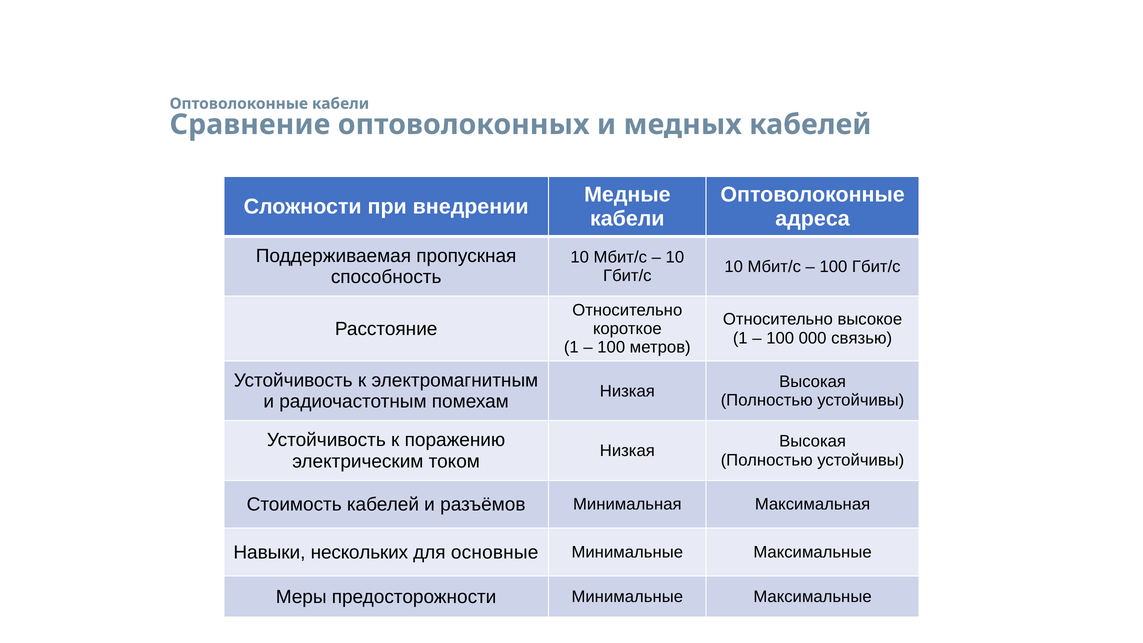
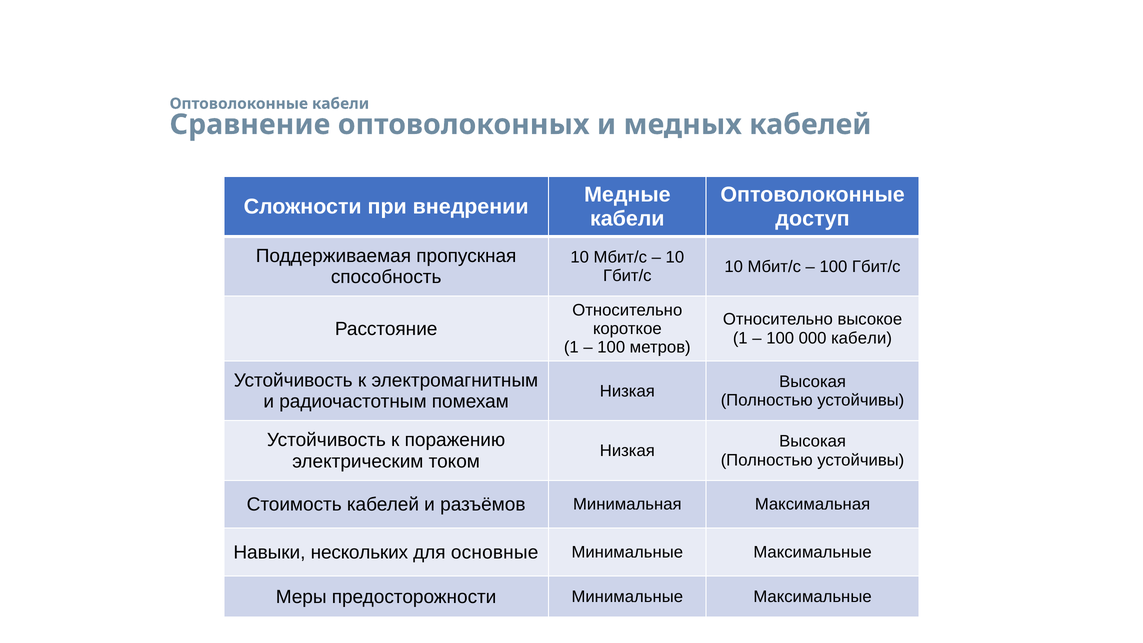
адреса: адреса -> доступ (812, 219)
000 связью: связью -> кабели (862, 338)
